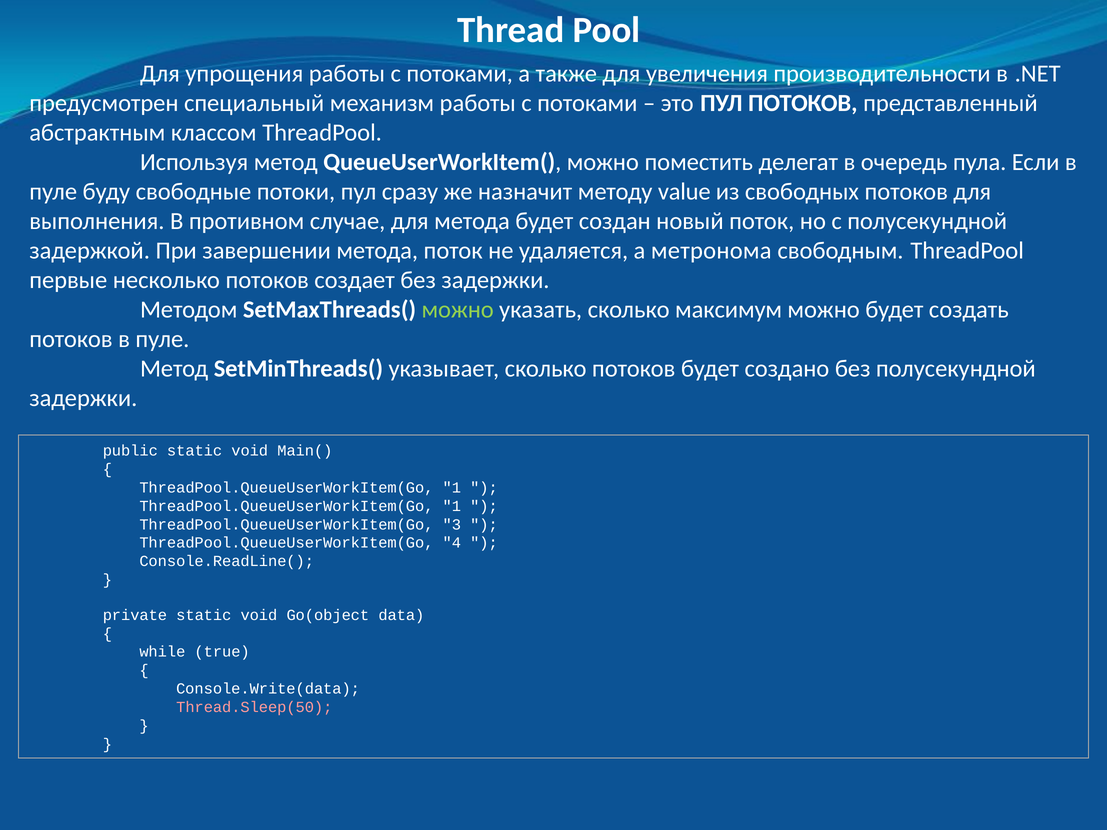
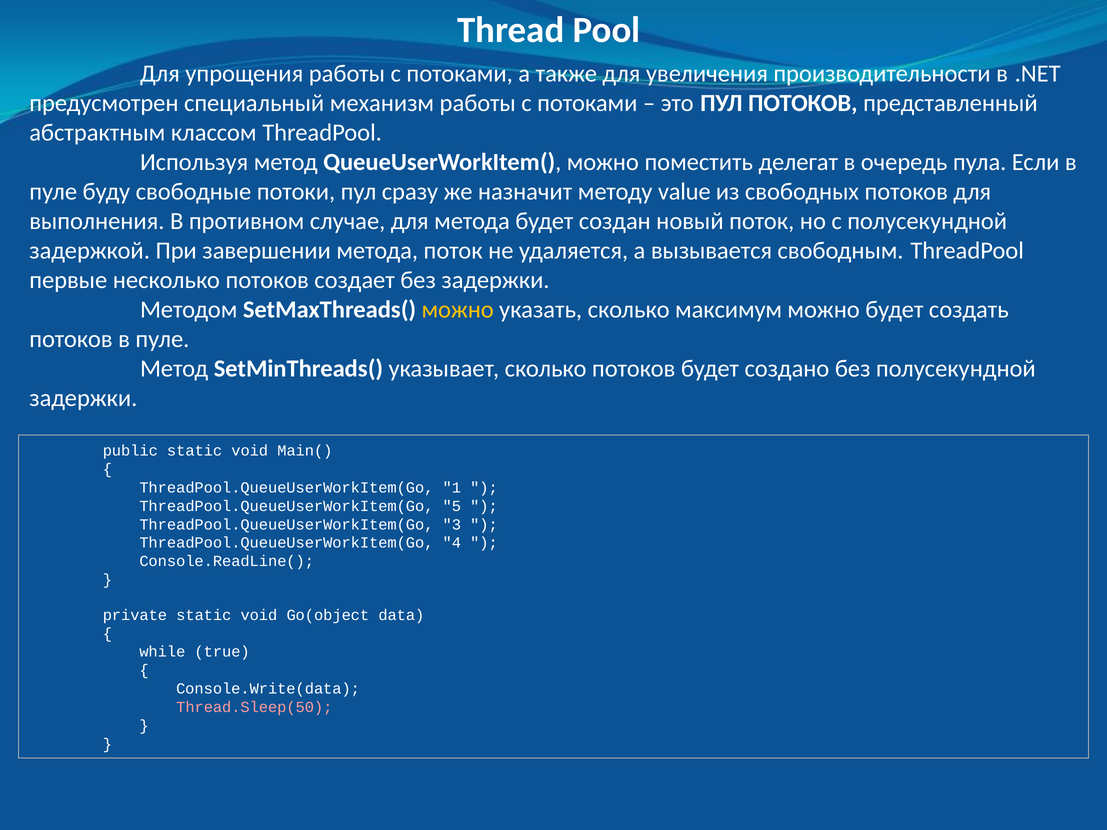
метронома: метронома -> вызывается (711, 251)
можно colour: light green -> yellow (458, 310)
1: 1 -> 5 (452, 506)
